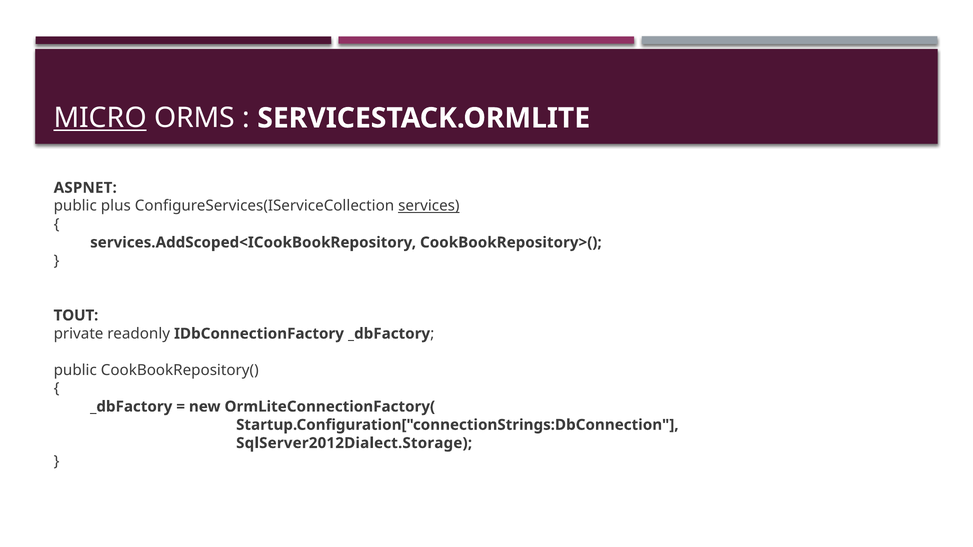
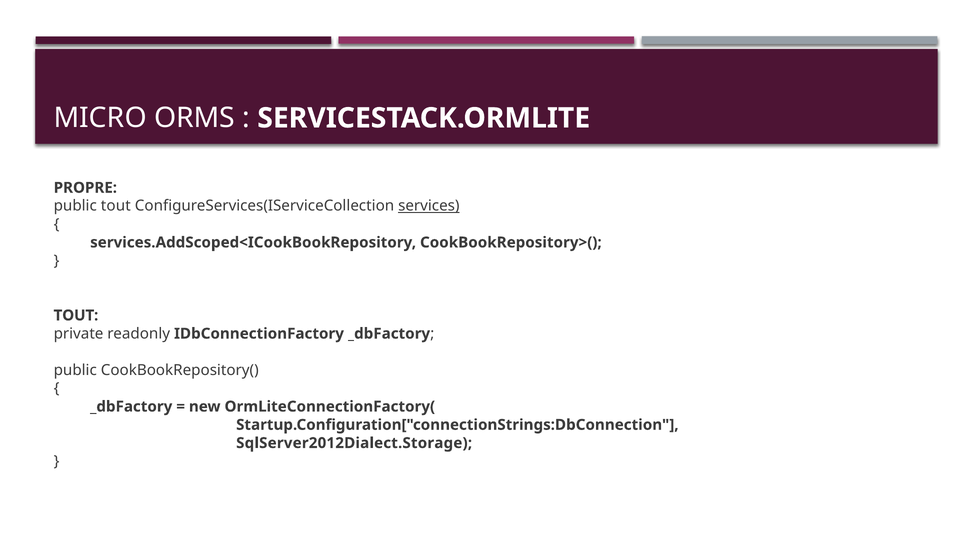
MICRO underline: present -> none (100, 118)
ASPNET: ASPNET -> PROPRE (85, 188)
public plus: plus -> tout (116, 206)
